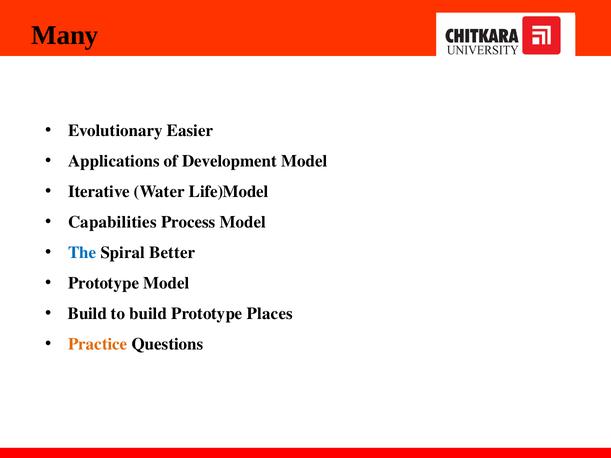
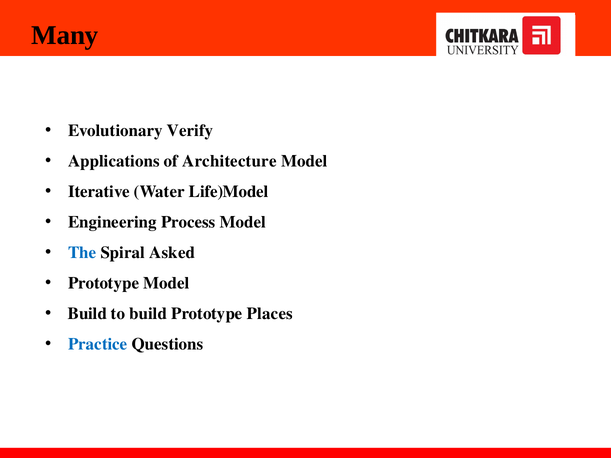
Easier: Easier -> Verify (190, 131)
Development: Development -> Architecture (229, 161)
Capabilities: Capabilities -> Engineering (112, 222)
Better: Better -> Asked (172, 253)
Practice colour: orange -> blue (98, 345)
